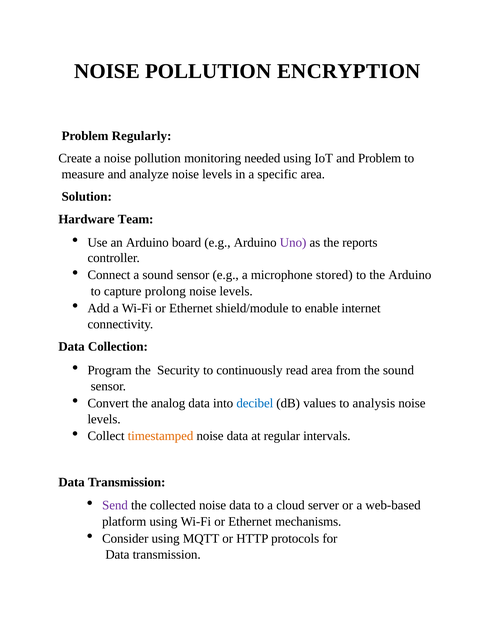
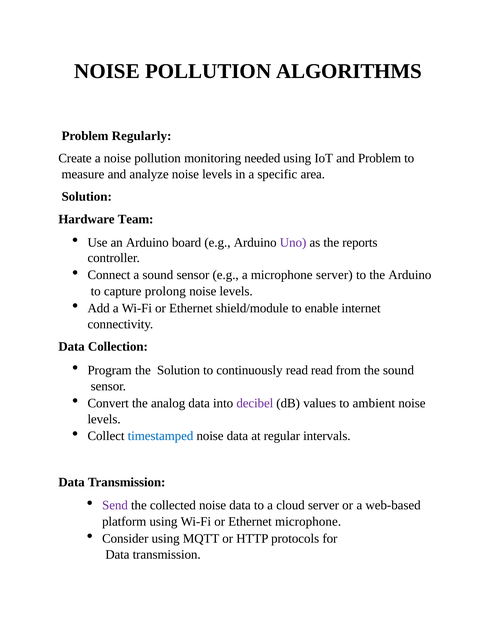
ENCRYPTION: ENCRYPTION -> ALGORITHMS (349, 71)
microphone stored: stored -> server (334, 275)
the Security: Security -> Solution (179, 371)
read area: area -> read (322, 371)
decibel colour: blue -> purple (255, 404)
analysis: analysis -> ambient (374, 404)
timestamped colour: orange -> blue (161, 437)
Ethernet mechanisms: mechanisms -> microphone (308, 522)
